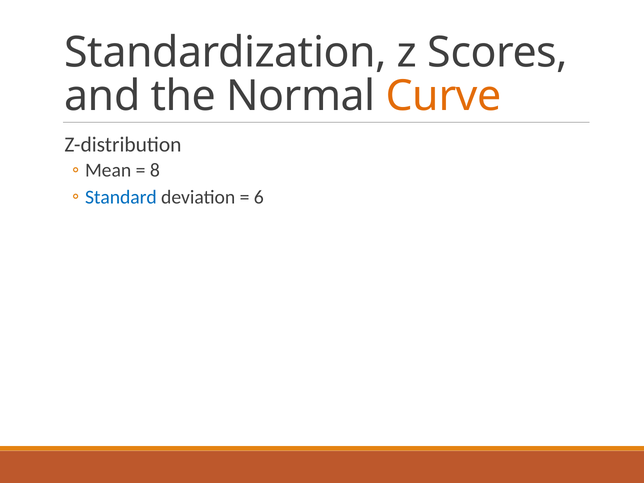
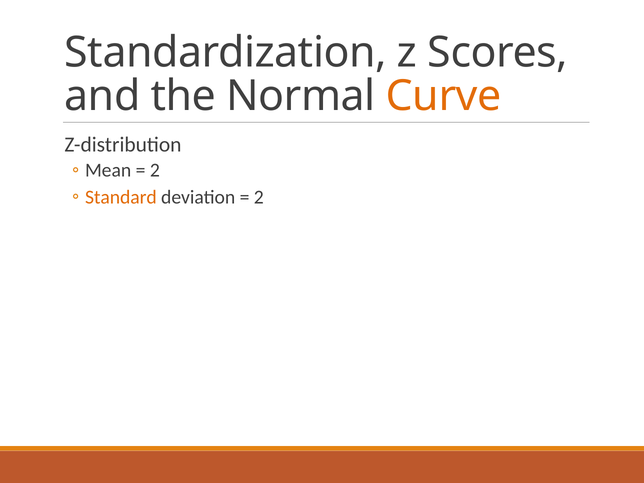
8: 8 -> 2 (155, 170)
Standard colour: blue -> orange (121, 197)
6: 6 -> 2 (259, 197)
